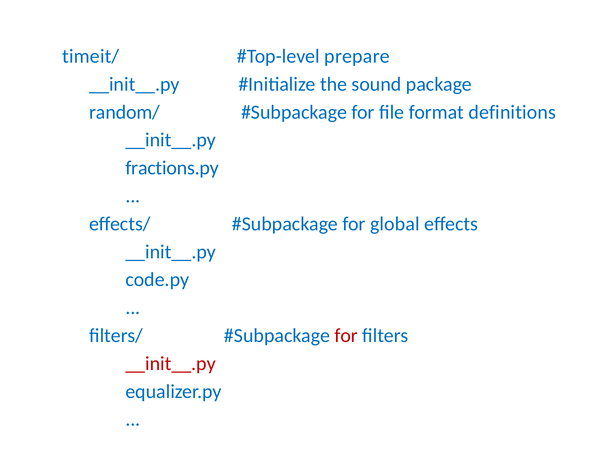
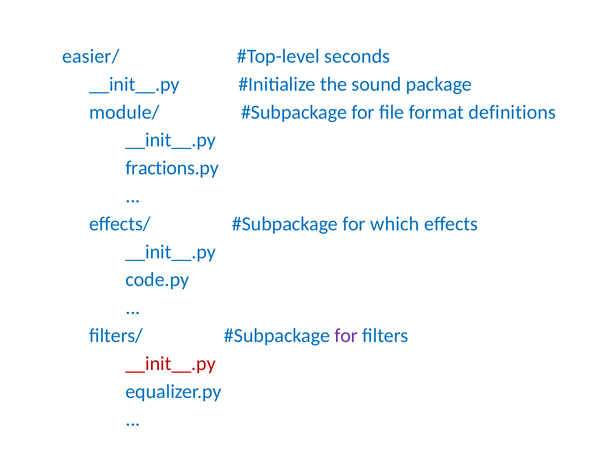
timeit/: timeit/ -> easier/ (91, 56)
prepare: prepare -> seconds (357, 56)
random/: random/ -> module/ (124, 112)
global: global -> which (395, 224)
for colour: red -> purple (346, 336)
